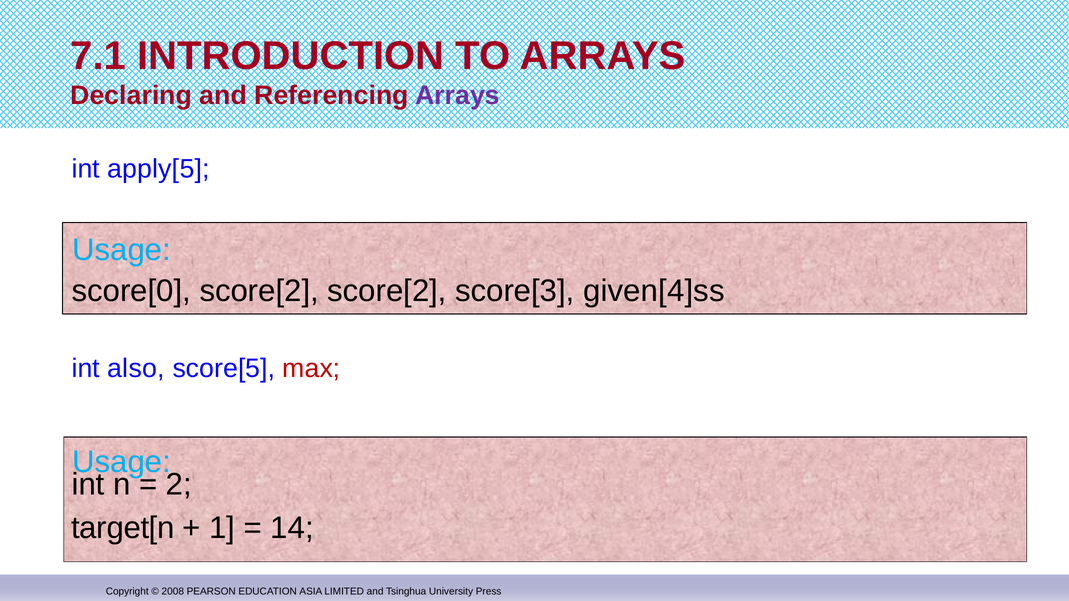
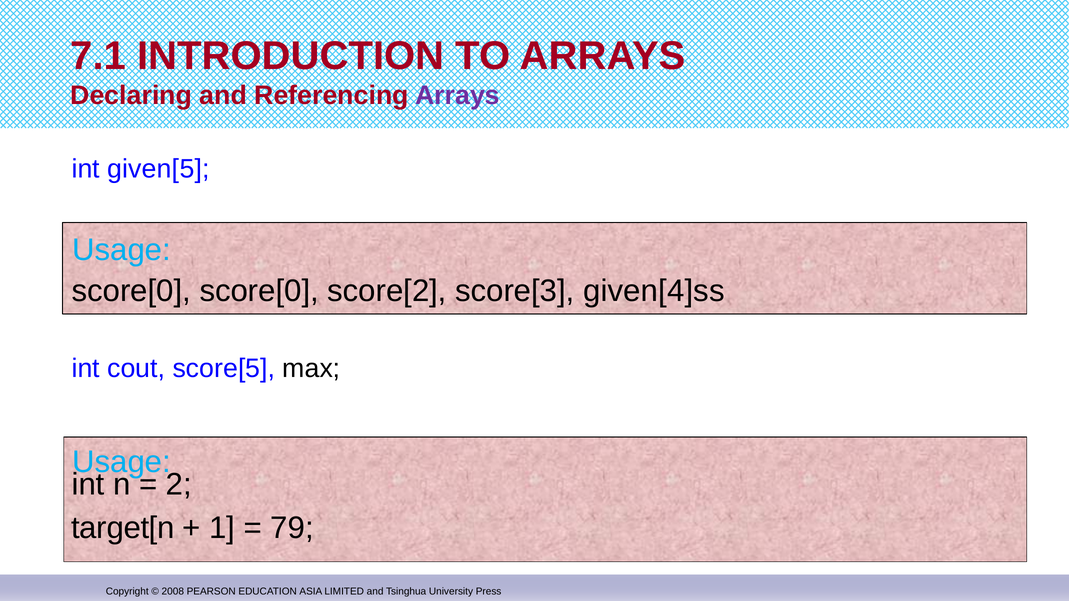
apply[5: apply[5 -> given[5 (158, 169)
score[0 score[2: score[2 -> score[0 (259, 291)
also: also -> cout (136, 369)
max colour: red -> black (311, 369)
14: 14 -> 79 (292, 528)
